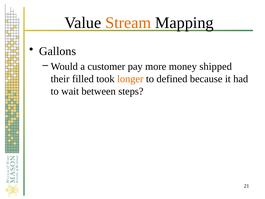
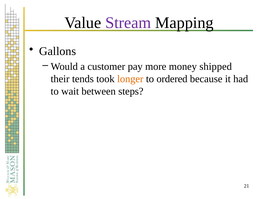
Stream colour: orange -> purple (128, 23)
filled: filled -> tends (83, 79)
defined: defined -> ordered (172, 79)
